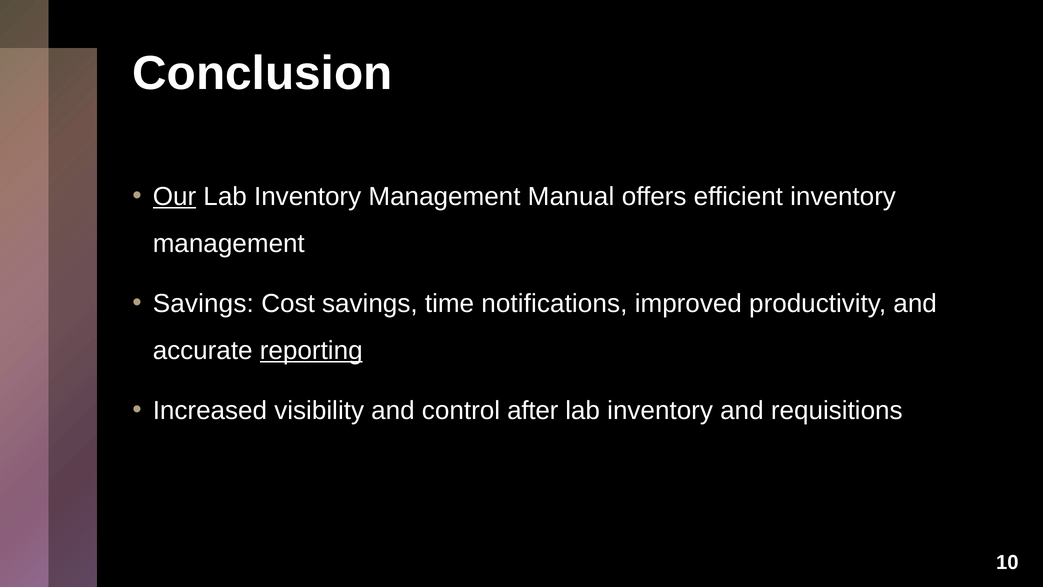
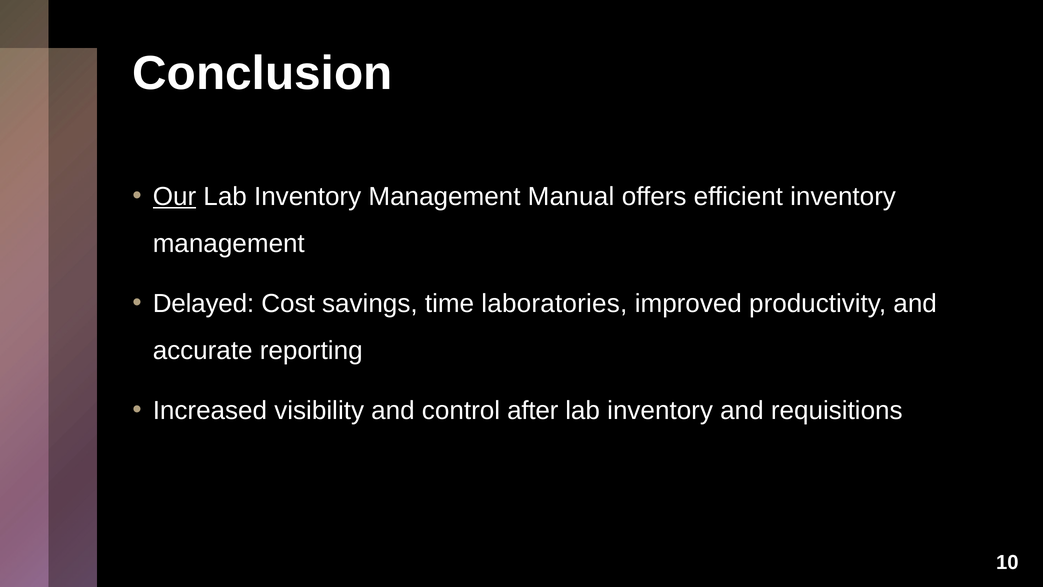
Savings: Savings -> Delayed (203, 304)
notifications: notifications -> laboratories (554, 304)
reporting underline: present -> none (311, 350)
